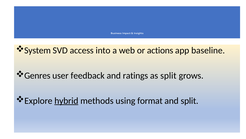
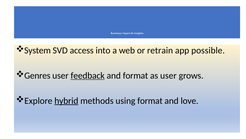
actions: actions -> retrain (160, 50)
baseline: baseline -> possible (208, 50)
feedback underline: none -> present (88, 75)
and ratings: ratings -> format (135, 75)
as split: split -> user (168, 75)
and split: split -> love (190, 100)
